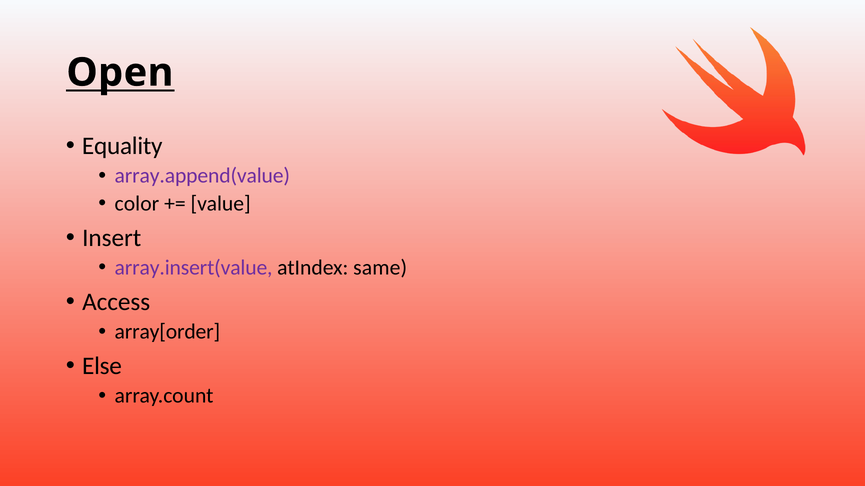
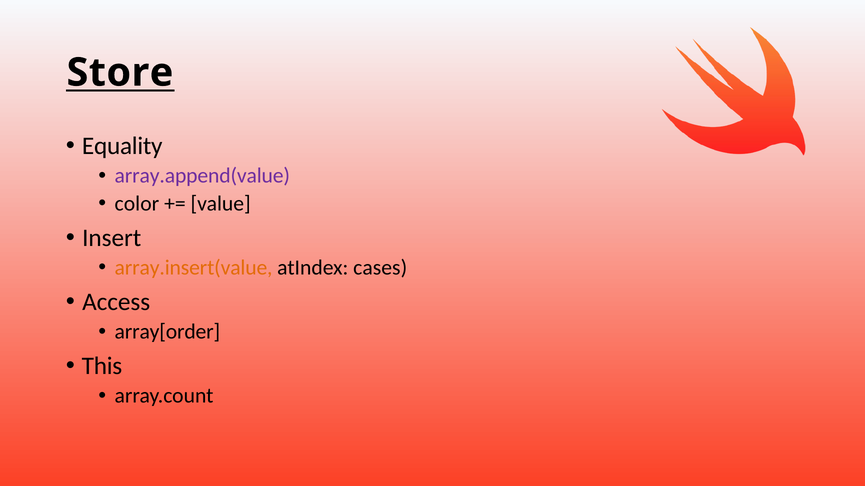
Open: Open -> Store (120, 73)
array.insert(value colour: purple -> orange (194, 268)
same: same -> cases (380, 268)
Else: Else -> This (102, 366)
